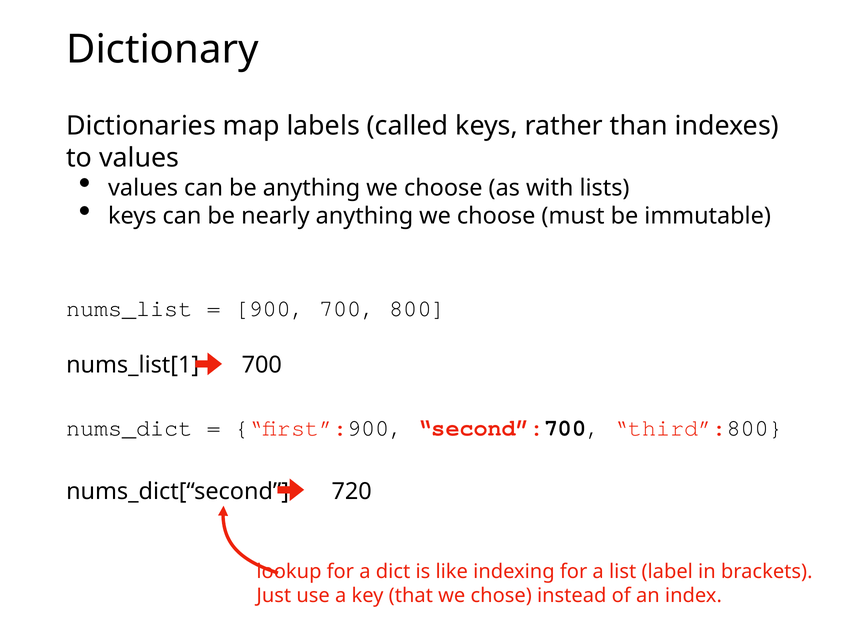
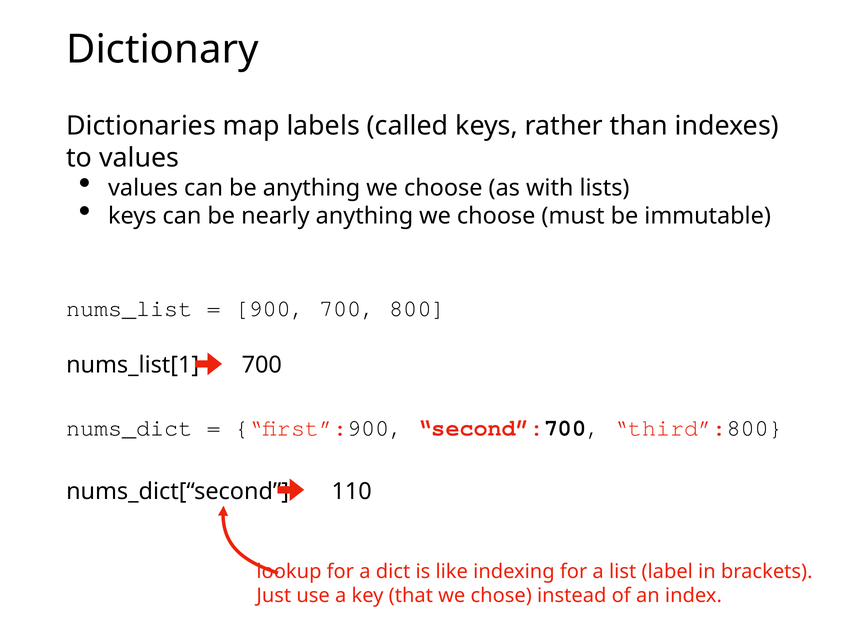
720: 720 -> 110 (352, 492)
